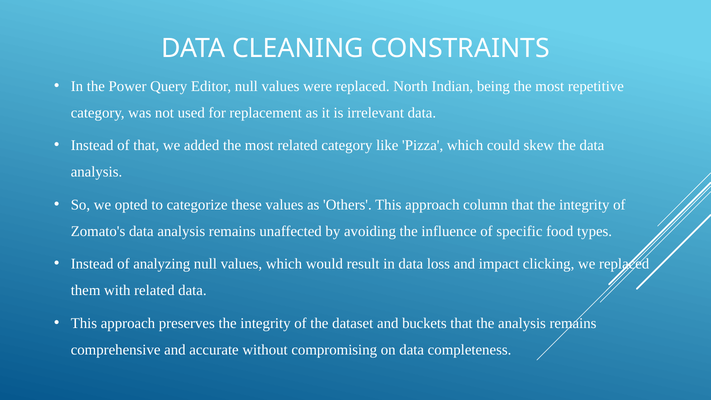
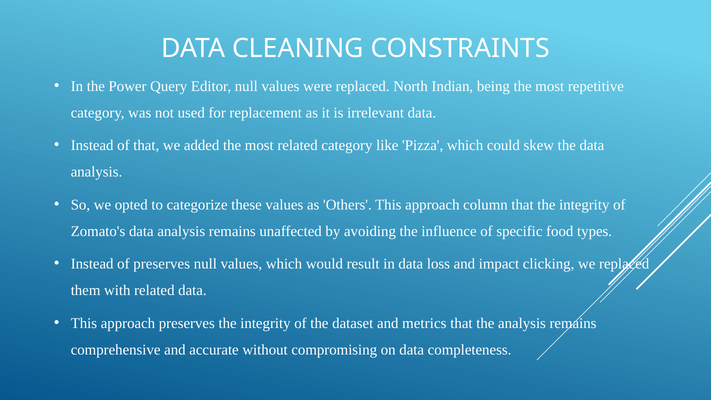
of analyzing: analyzing -> preserves (162, 264)
buckets: buckets -> metrics (424, 323)
